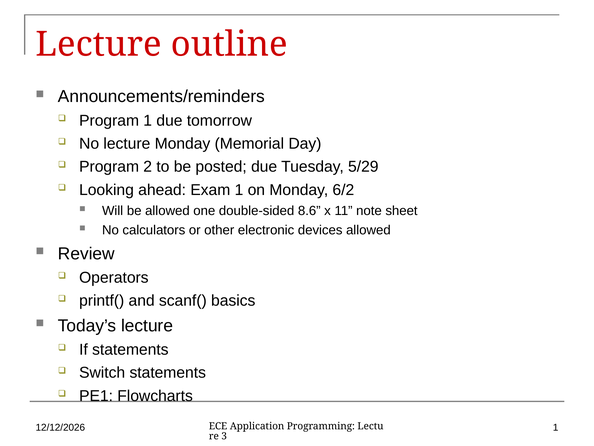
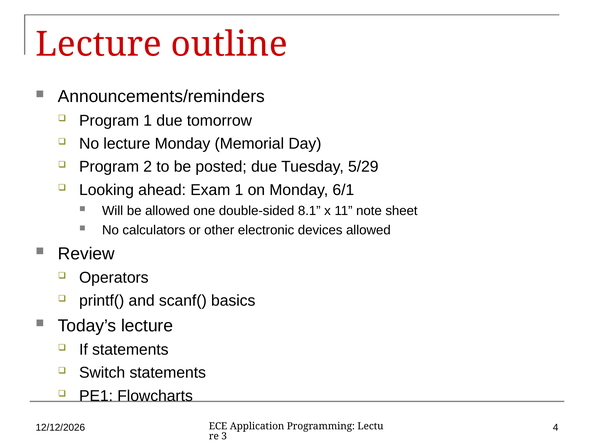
6/2: 6/2 -> 6/1 (343, 190)
8.6: 8.6 -> 8.1 (309, 210)
1: 1 -> 4 (556, 427)
